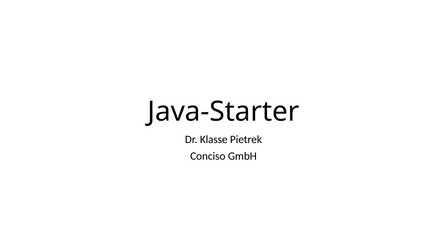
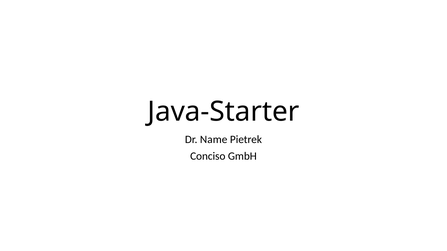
Klasse: Klasse -> Name (214, 140)
